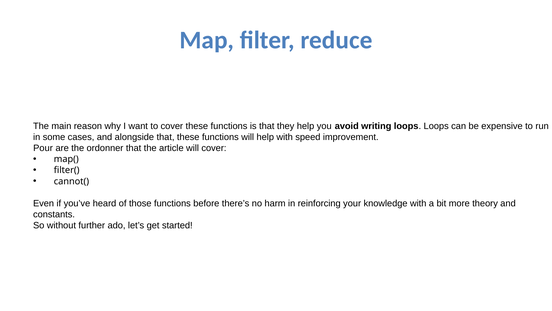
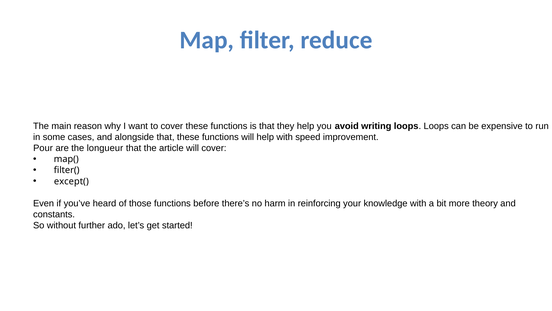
ordonner: ordonner -> longueur (105, 148)
cannot(: cannot( -> except( (71, 181)
